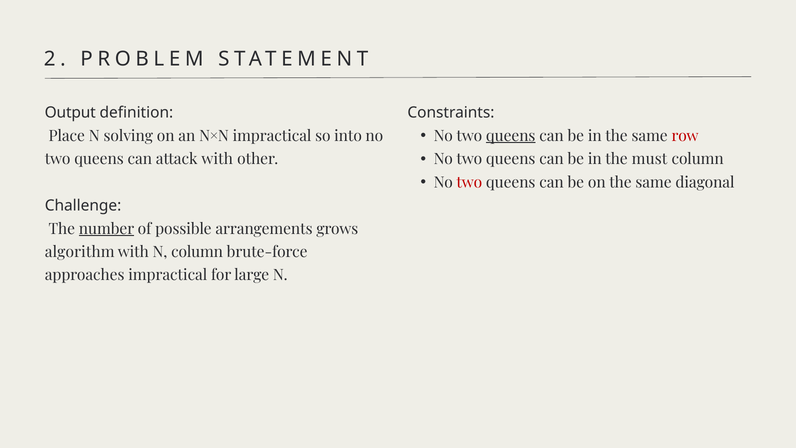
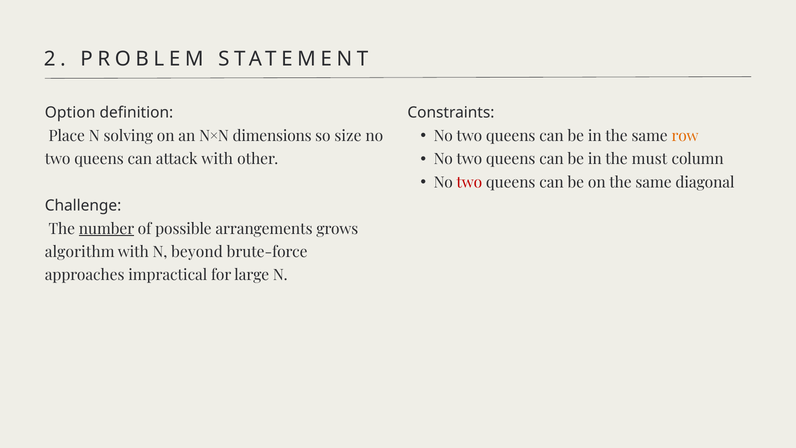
Output: Output -> Option (70, 113)
queens underline: present -> none (511, 136)
row colour: red -> orange (685, 136)
N×N impractical: impractical -> dimensions (272, 136)
into: into -> size (348, 136)
N column: column -> beyond (197, 252)
